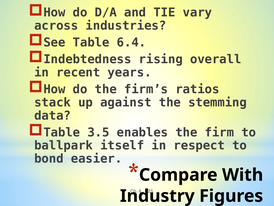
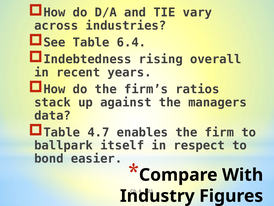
stemming: stemming -> managers (218, 102)
3.5: 3.5 -> 4.7 (98, 132)
